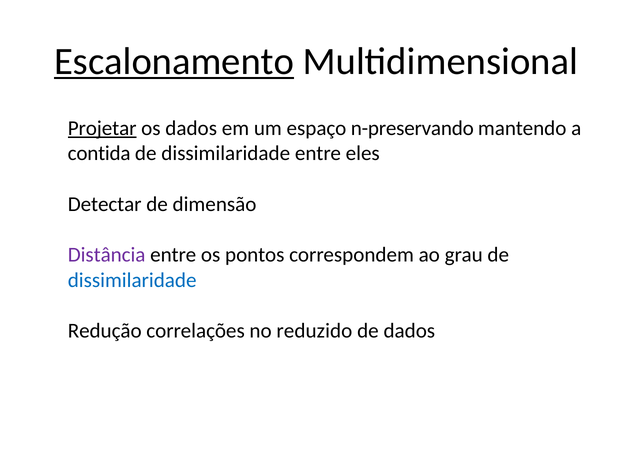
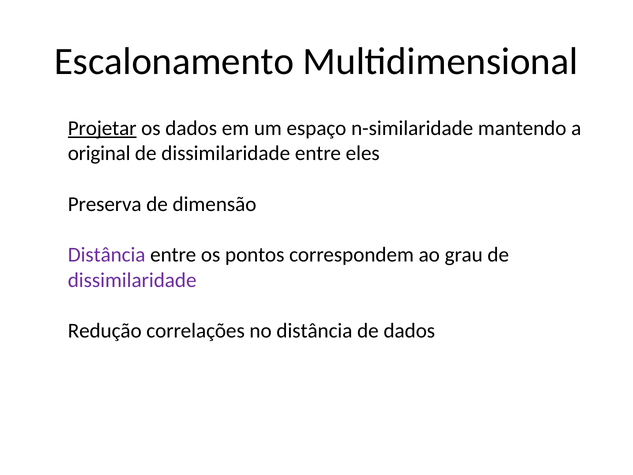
Escalonamento underline: present -> none (174, 61)
n-preservando: n-preservando -> n-similaridade (412, 128)
contida: contida -> original (99, 153)
Detectar: Detectar -> Preserva (105, 204)
dissimilaridade colour: blue -> purple (132, 280)
no reduzido: reduzido -> distância (314, 331)
